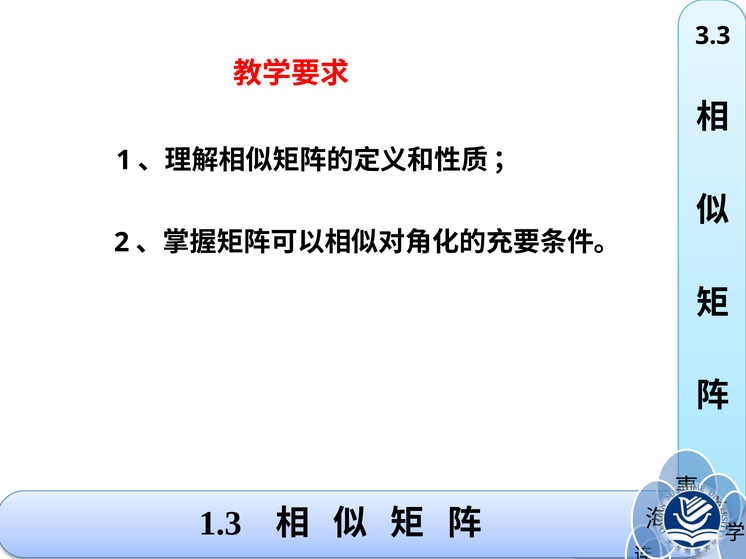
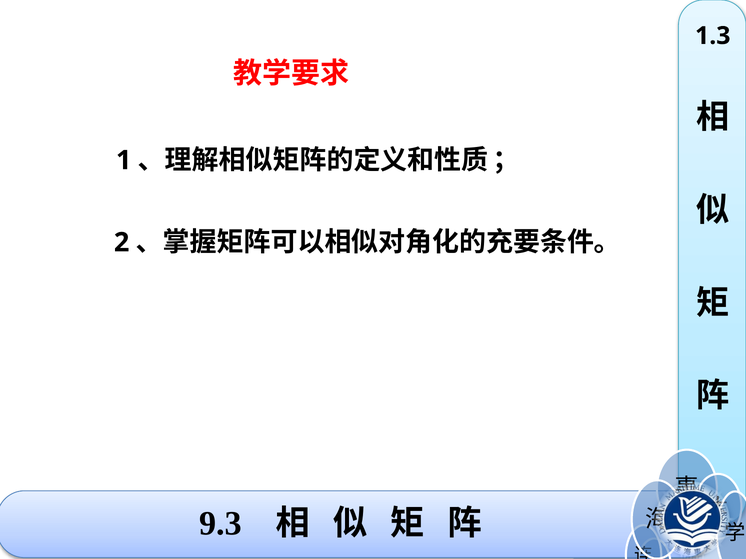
3.3: 3.3 -> 1.3 (713, 36)
1.3: 1.3 -> 9.3 (220, 524)
